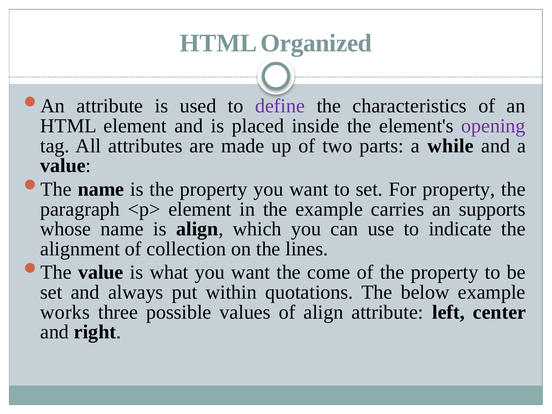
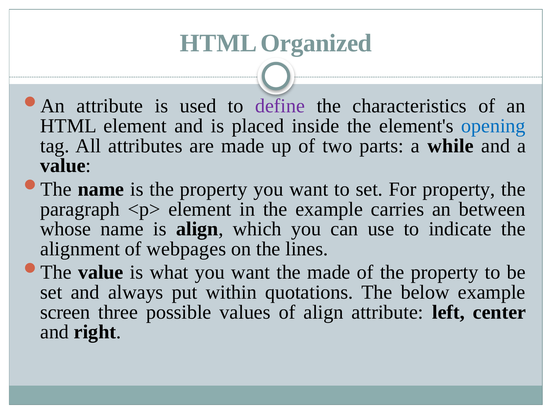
opening colour: purple -> blue (493, 126)
supports: supports -> between (492, 209)
collection: collection -> webpages (186, 249)
the come: come -> made (329, 272)
works: works -> screen (65, 312)
